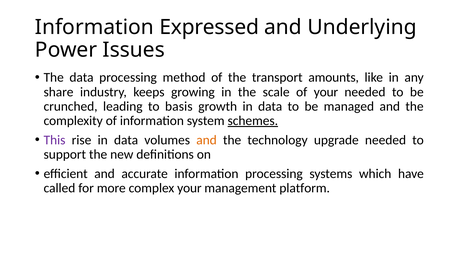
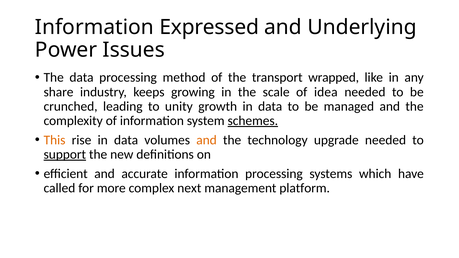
amounts: amounts -> wrapped (334, 78)
of your: your -> idea (326, 92)
basis: basis -> unity (179, 106)
This colour: purple -> orange (55, 140)
support underline: none -> present (65, 155)
complex your: your -> next (189, 188)
